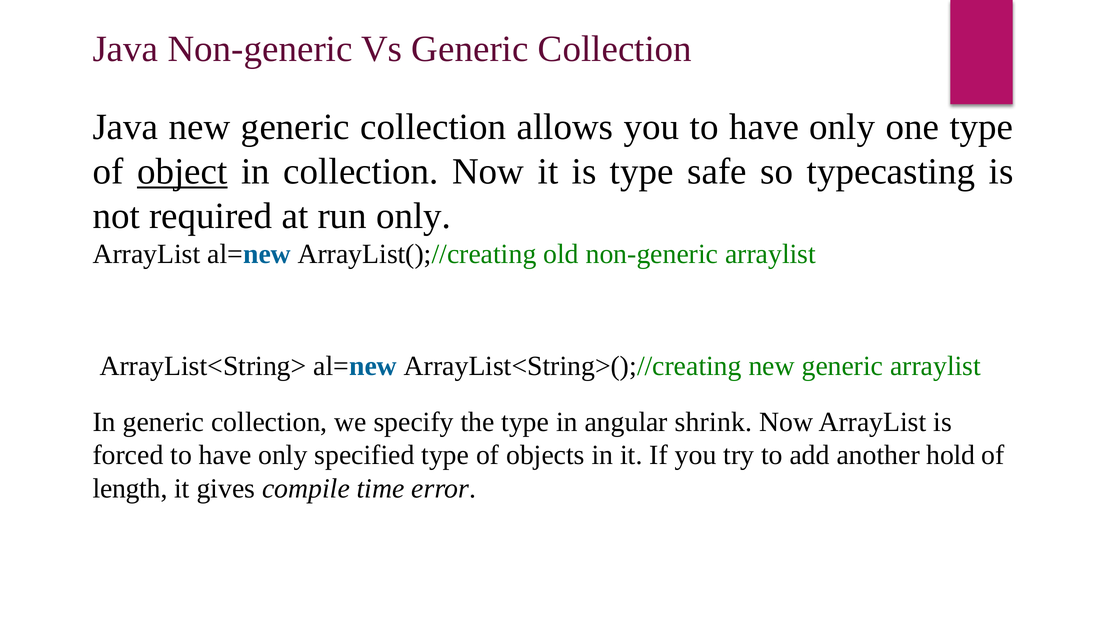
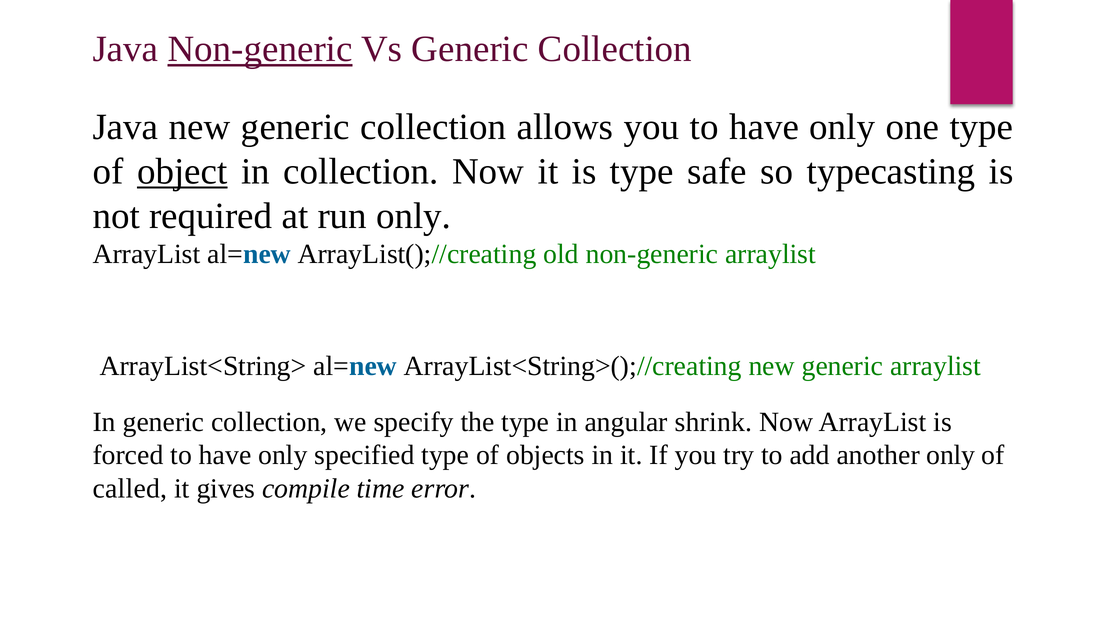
Non-generic underline: none -> present (260, 49)
another hold: hold -> only (951, 455)
length: length -> called (130, 488)
